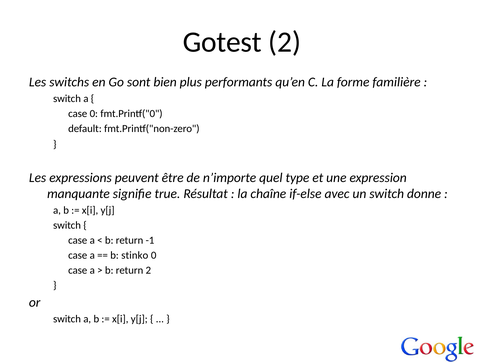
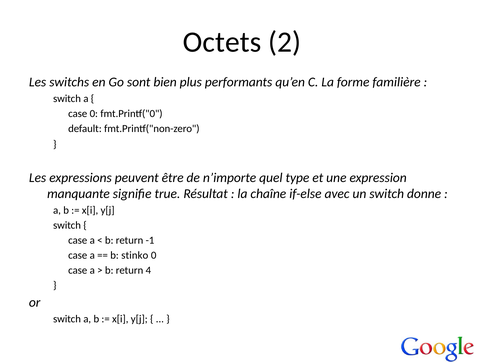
Gotest: Gotest -> Octets (222, 42)
return 2: 2 -> 4 (148, 270)
